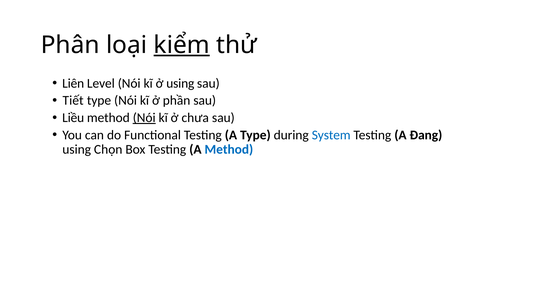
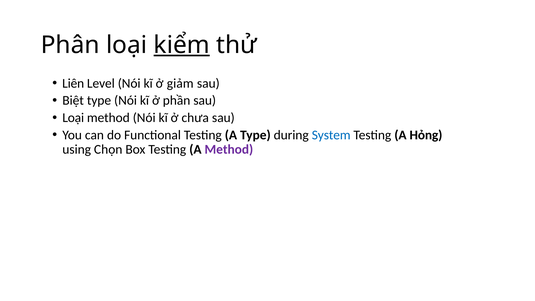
ở using: using -> giảm (180, 83)
Tiết: Tiết -> Biệt (73, 101)
Liều: Liều -> Loại (73, 118)
Nói underline: present -> none (144, 118)
Đang: Đang -> Hỏng (426, 135)
Method colour: blue -> purple (229, 149)
